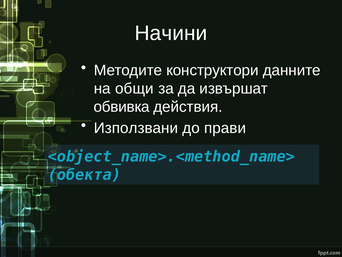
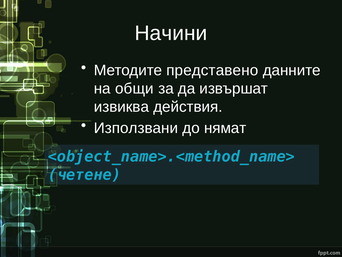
конструктори: конструктори -> представено (212, 70)
обвивка: обвивка -> извиква (121, 107)
прави: прави -> нямат (225, 128)
обекта: обекта -> четене (84, 175)
